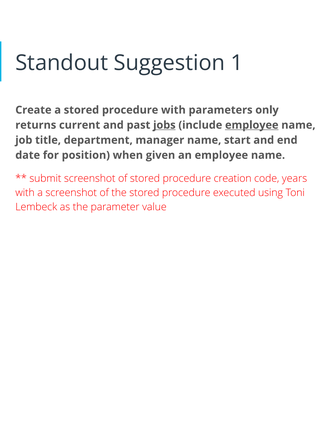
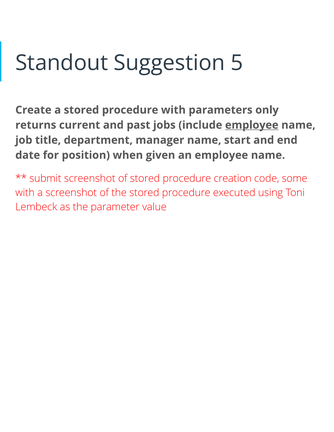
1: 1 -> 5 (237, 63)
jobs underline: present -> none (164, 125)
years: years -> some (295, 179)
